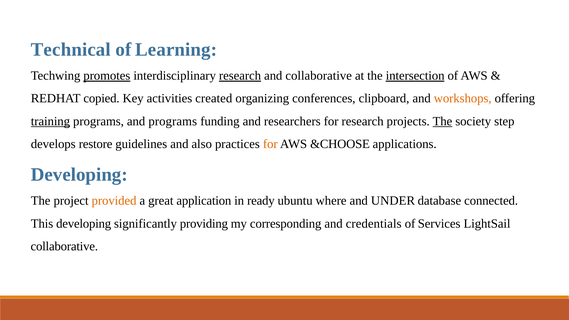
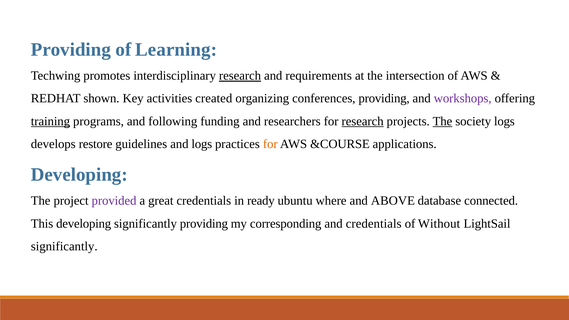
Technical: Technical -> Providing (71, 50)
promotes underline: present -> none (107, 76)
and collaborative: collaborative -> requirements (319, 76)
intersection underline: present -> none (415, 76)
copied: copied -> shown (101, 98)
conferences clipboard: clipboard -> providing (384, 98)
workshops colour: orange -> purple (463, 98)
and programs: programs -> following (173, 121)
research underline: none -> present (363, 121)
society step: step -> logs (504, 121)
and also: also -> logs (202, 144)
&CHOOSE: &CHOOSE -> &COURSE (340, 144)
provided colour: orange -> purple (114, 201)
great application: application -> credentials (204, 201)
UNDER: UNDER -> ABOVE (393, 201)
Services: Services -> Without (439, 224)
collaborative: collaborative -> significantly (64, 246)
